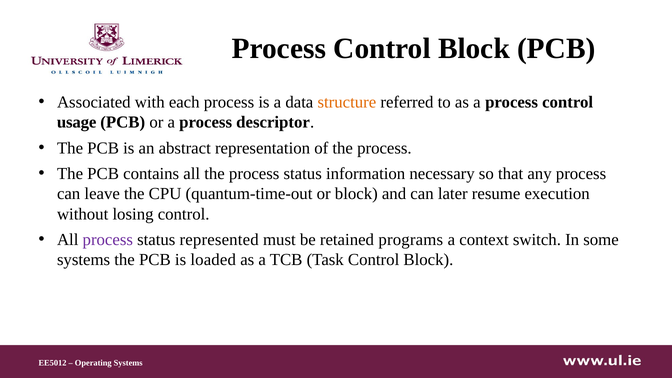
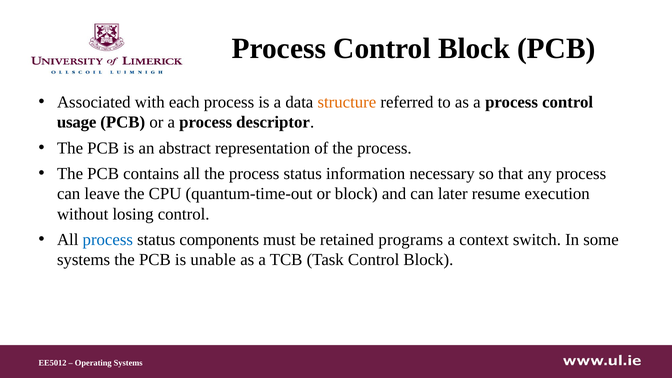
process colour: purple -> blue (108, 240)
represented: represented -> components (219, 240)
loaded: loaded -> unable (213, 260)
